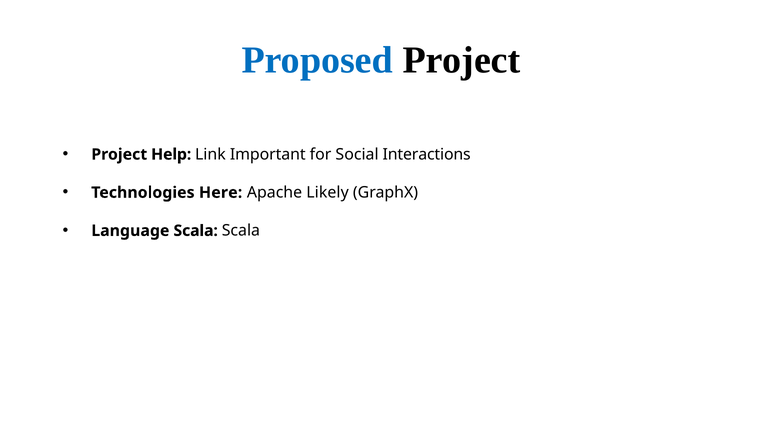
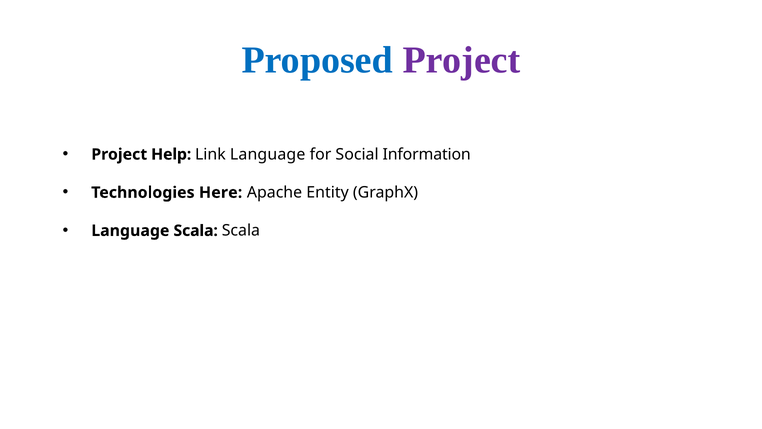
Project colour: black -> purple (461, 60)
Link Important: Important -> Language (268, 154)
Interactions: Interactions -> Information (427, 154)
Likely: Likely -> Entity (328, 192)
